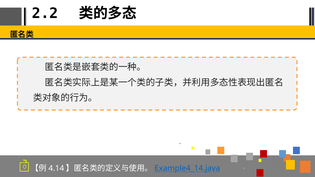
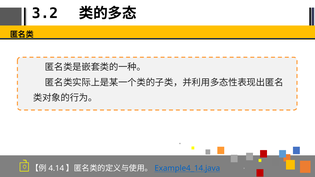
2.2: 2.2 -> 3.2 (45, 13)
